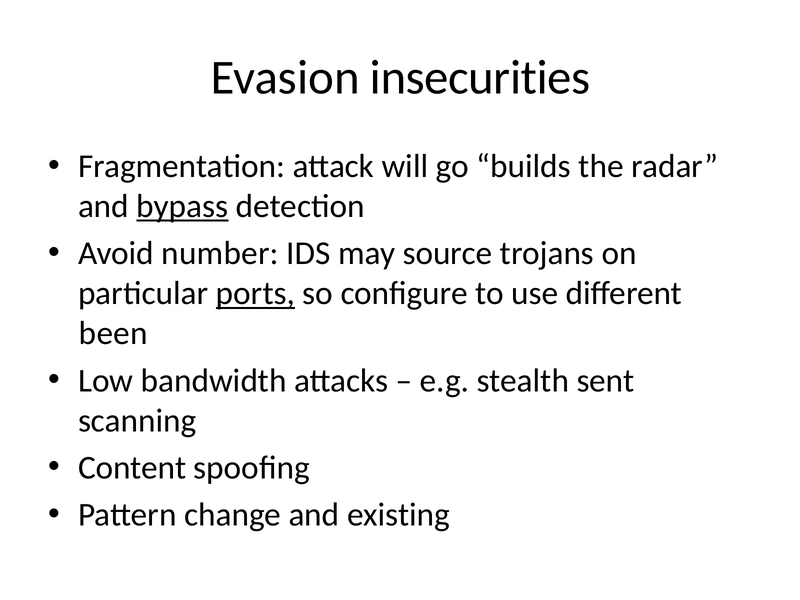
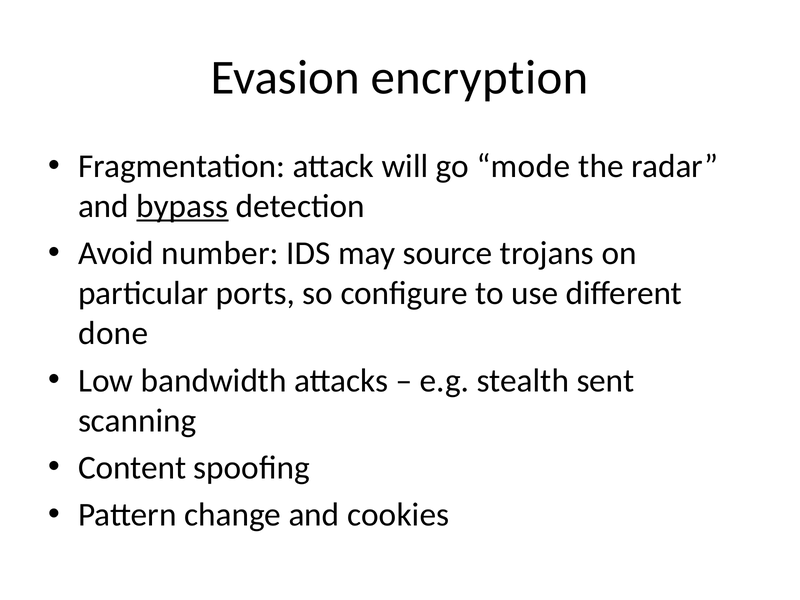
insecurities: insecurities -> encryption (480, 77)
builds: builds -> mode (523, 166)
ports underline: present -> none (255, 293)
been: been -> done (113, 333)
existing: existing -> cookies (398, 515)
